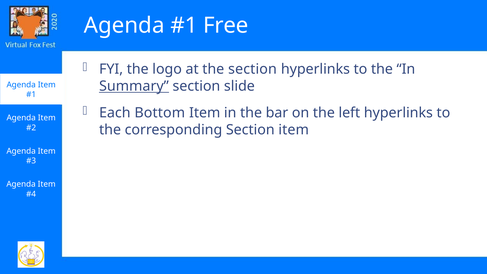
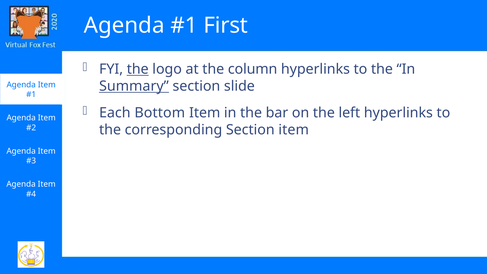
Free: Free -> First (226, 25)
the underline: none -> present (138, 69)
the section: section -> column (253, 69)
